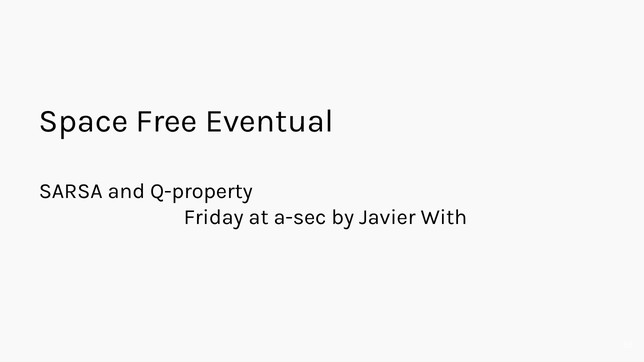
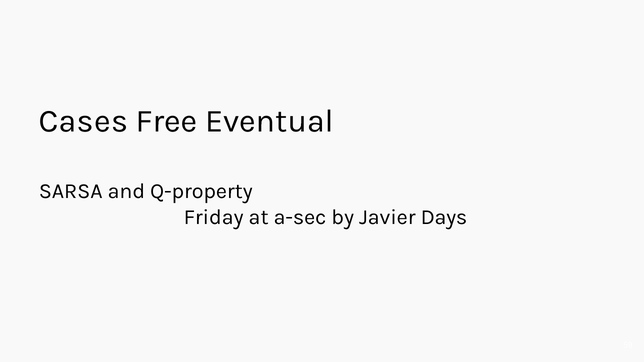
Space: Space -> Cases (83, 121)
With: With -> Days (444, 217)
